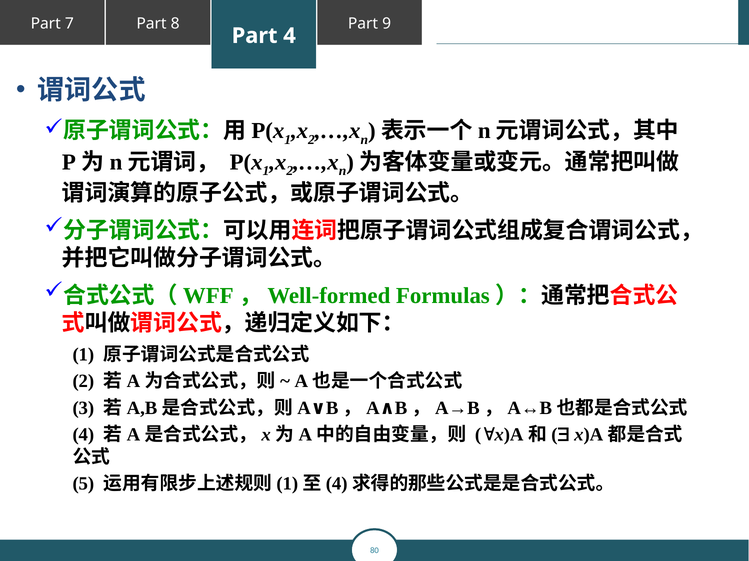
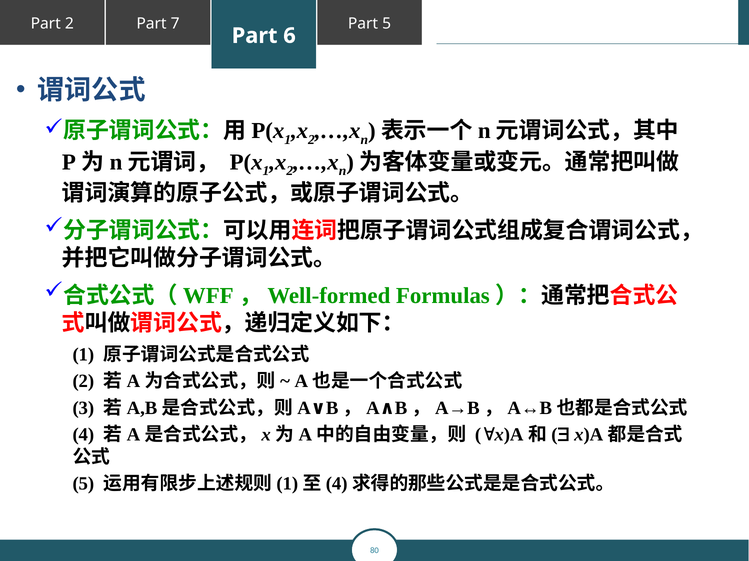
7: 7 -> 2 (69, 24)
8: 8 -> 7 (175, 24)
9: 9 -> 5 (387, 24)
4: 4 -> 6 (290, 36)
